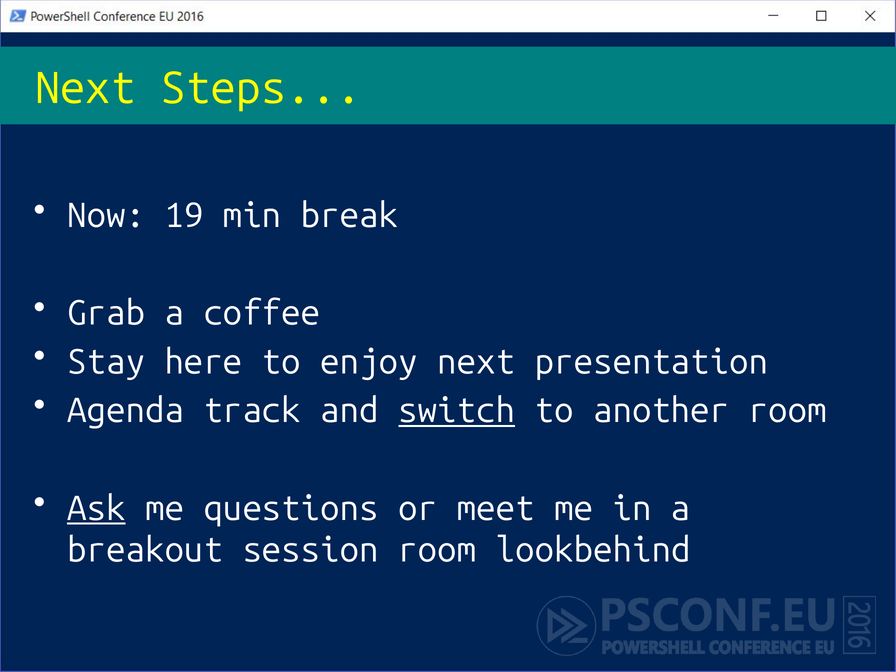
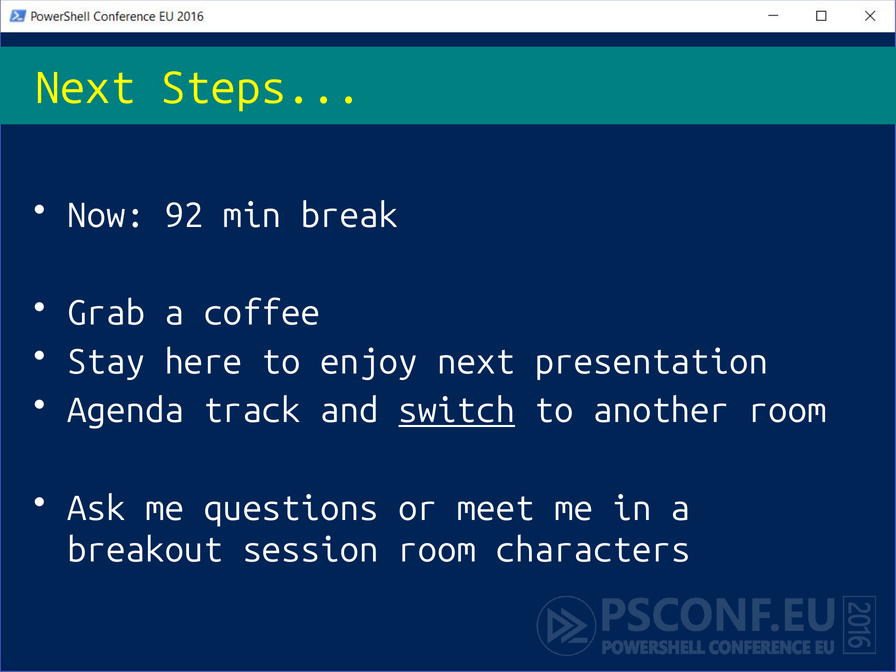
19: 19 -> 92 (184, 216)
Ask underline: present -> none (96, 509)
lookbehind: lookbehind -> characters (593, 550)
